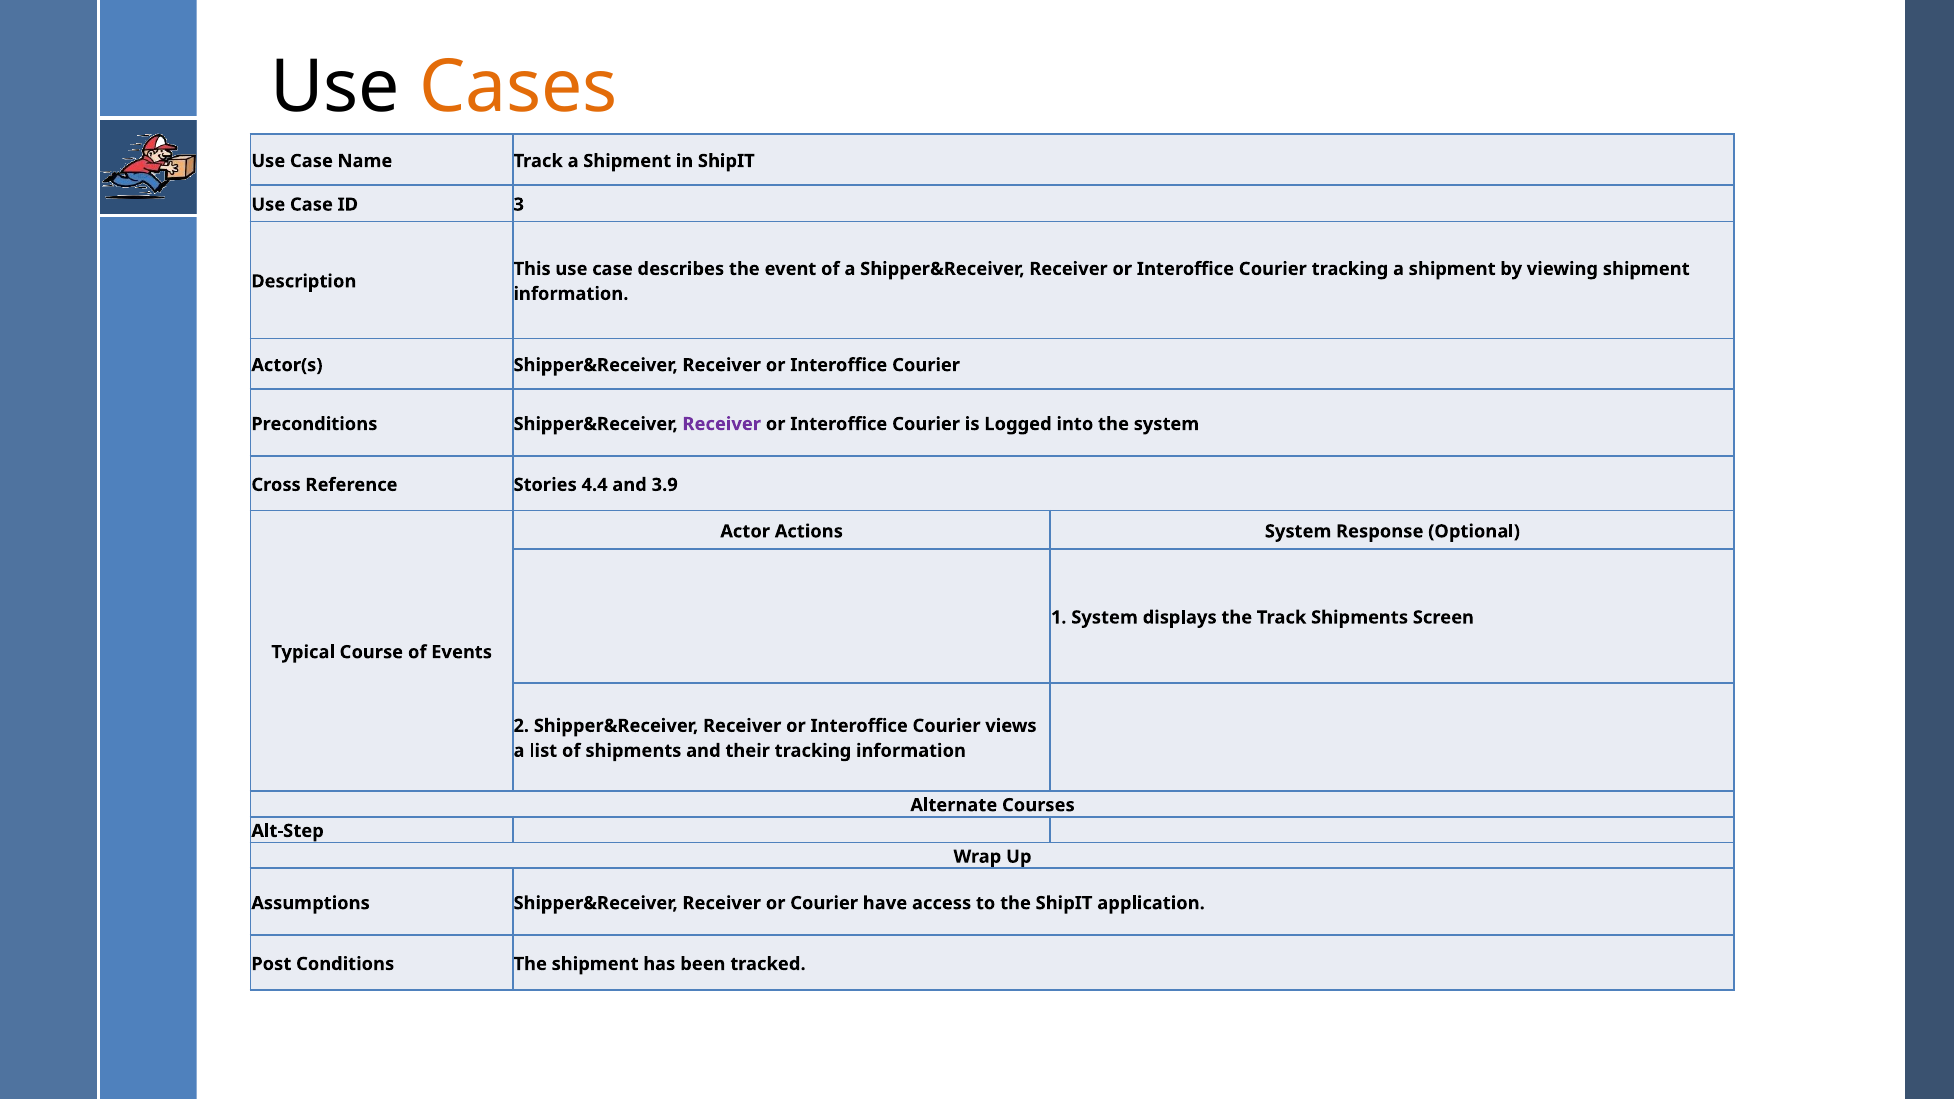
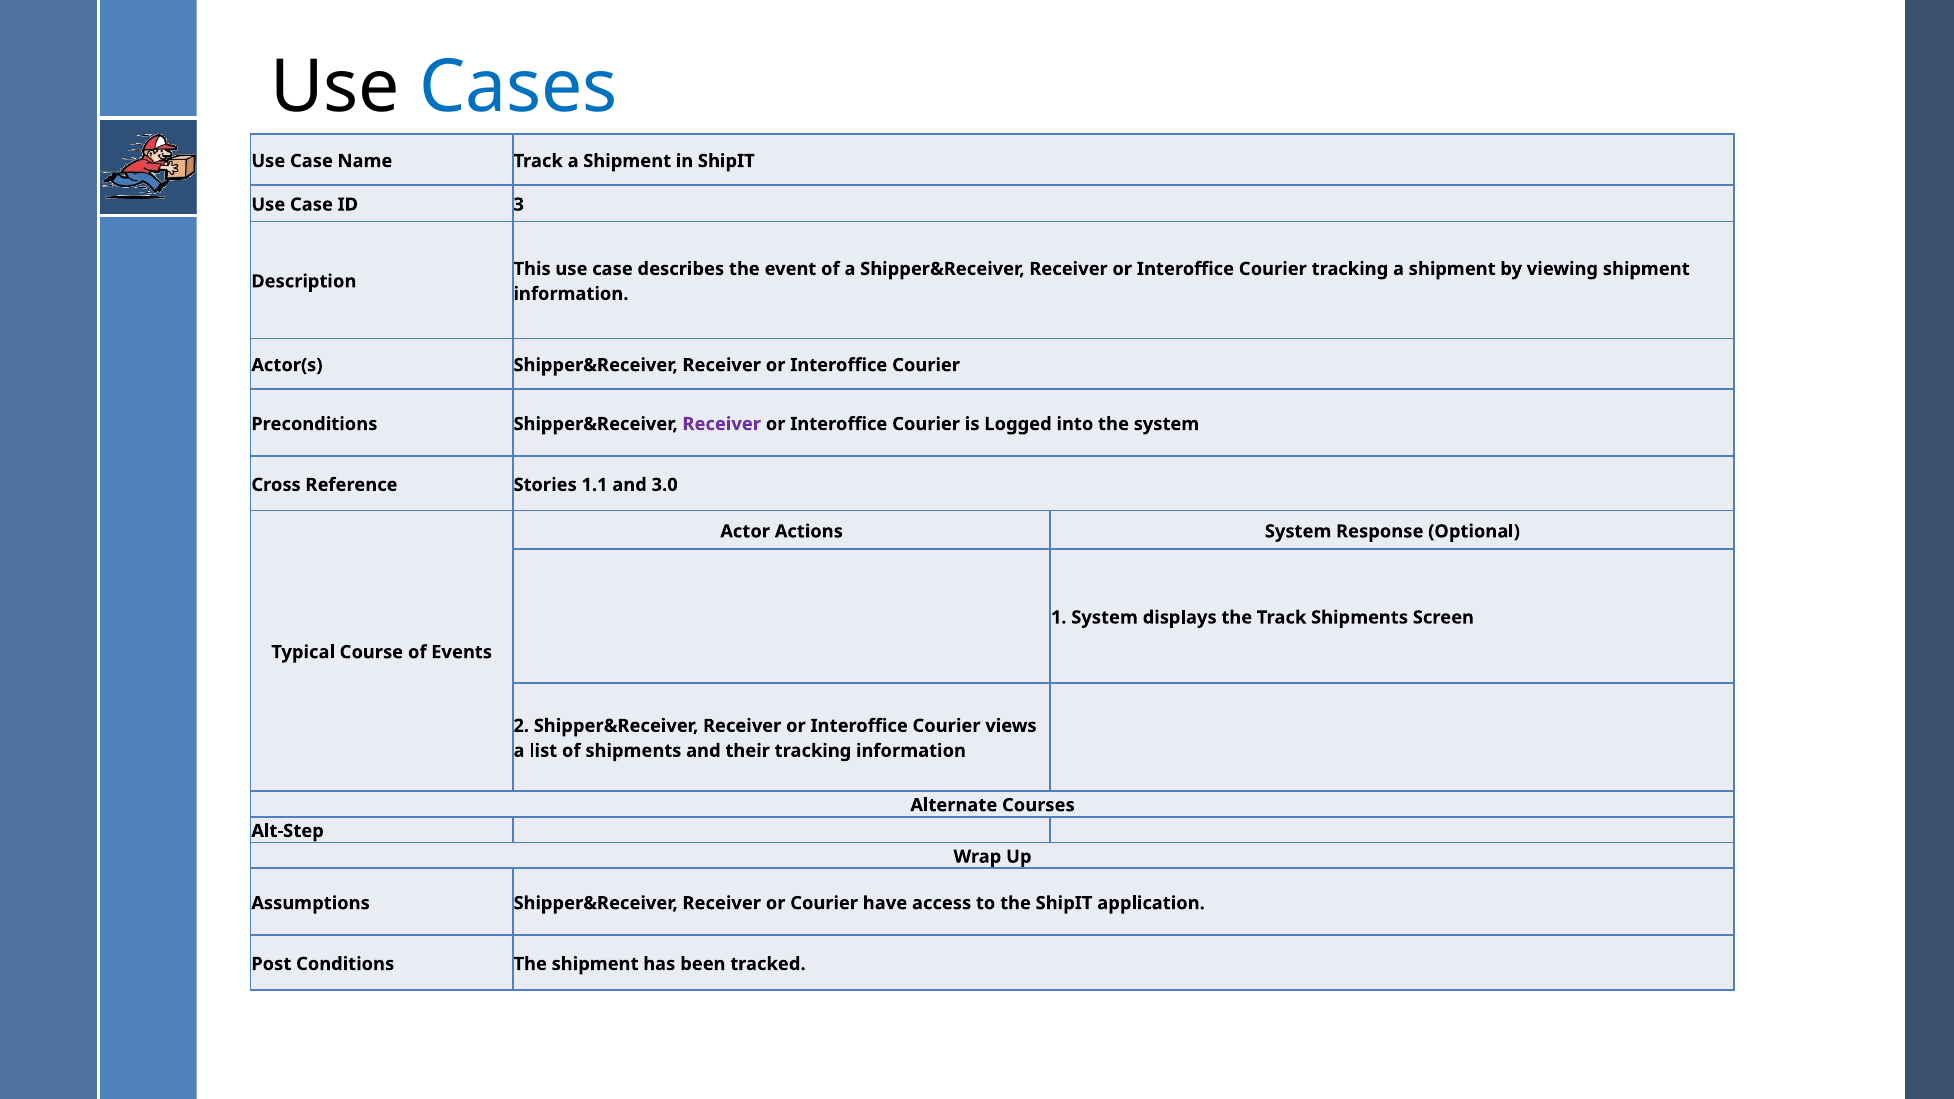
Cases colour: orange -> blue (518, 87)
4.4: 4.4 -> 1.1 (595, 485)
3.9: 3.9 -> 3.0 (665, 485)
